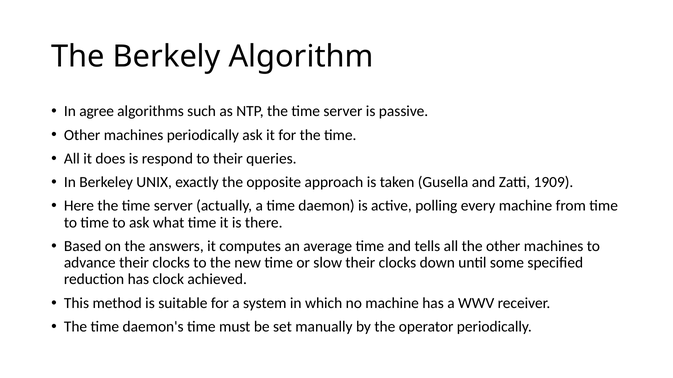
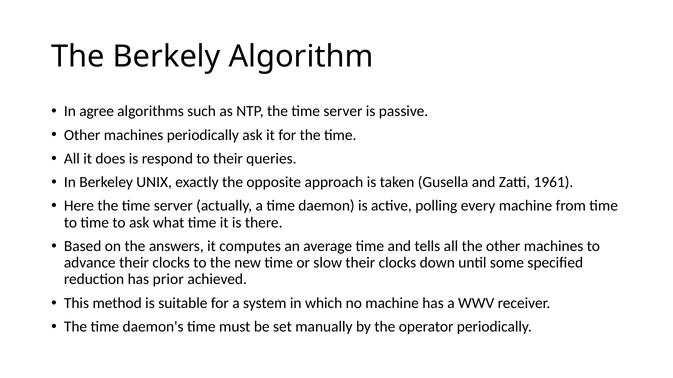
1909: 1909 -> 1961 (554, 183)
clock: clock -> prior (168, 280)
